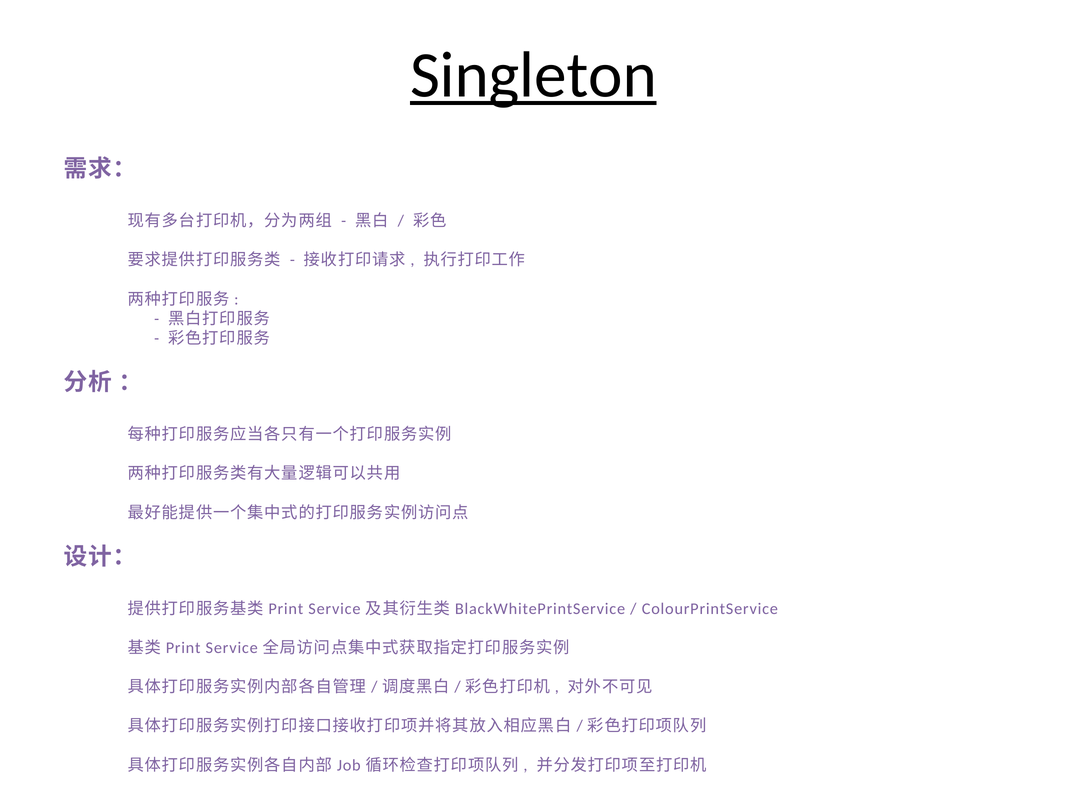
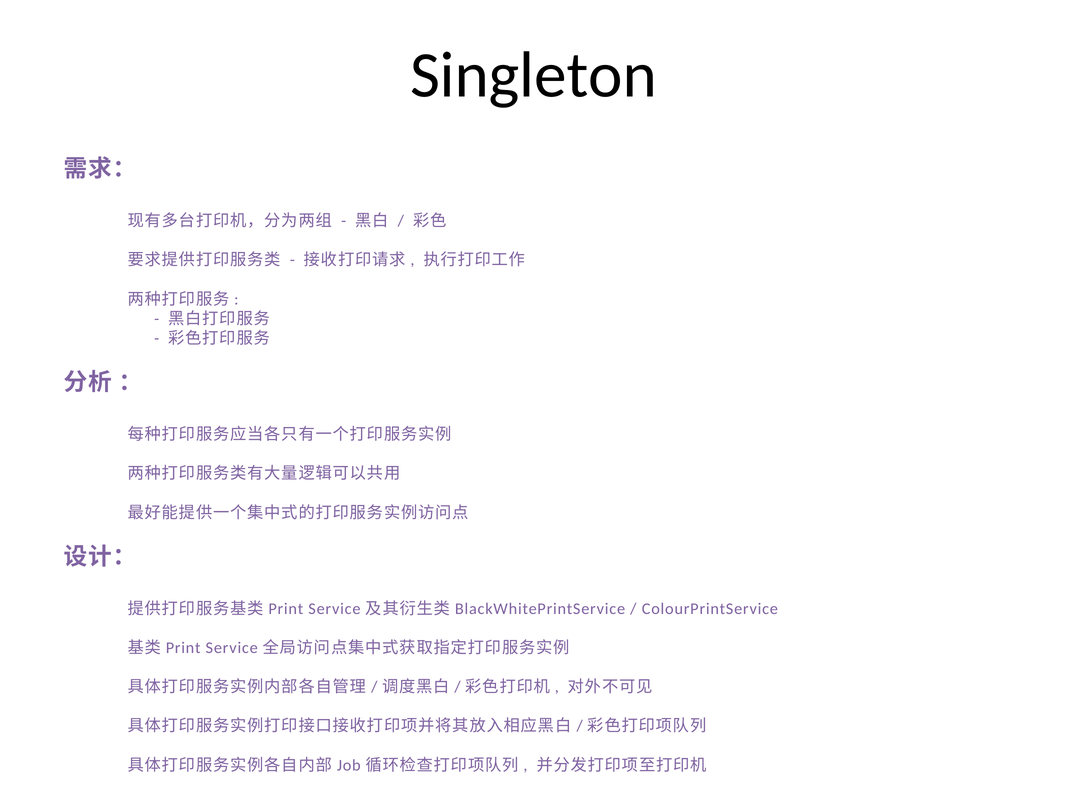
Singleton underline: present -> none (533, 75)
